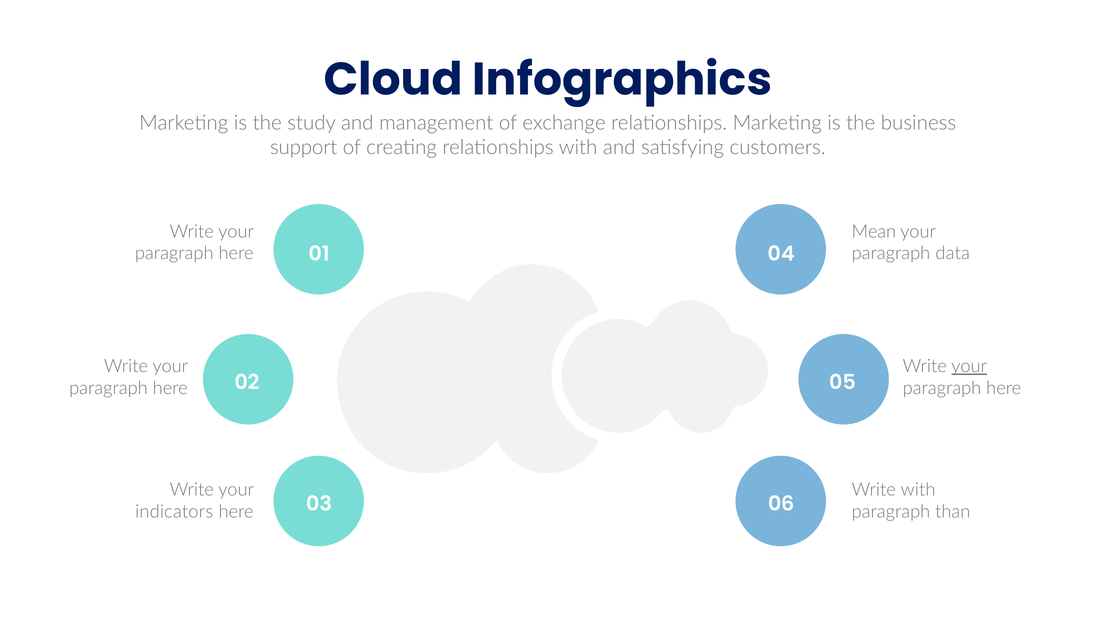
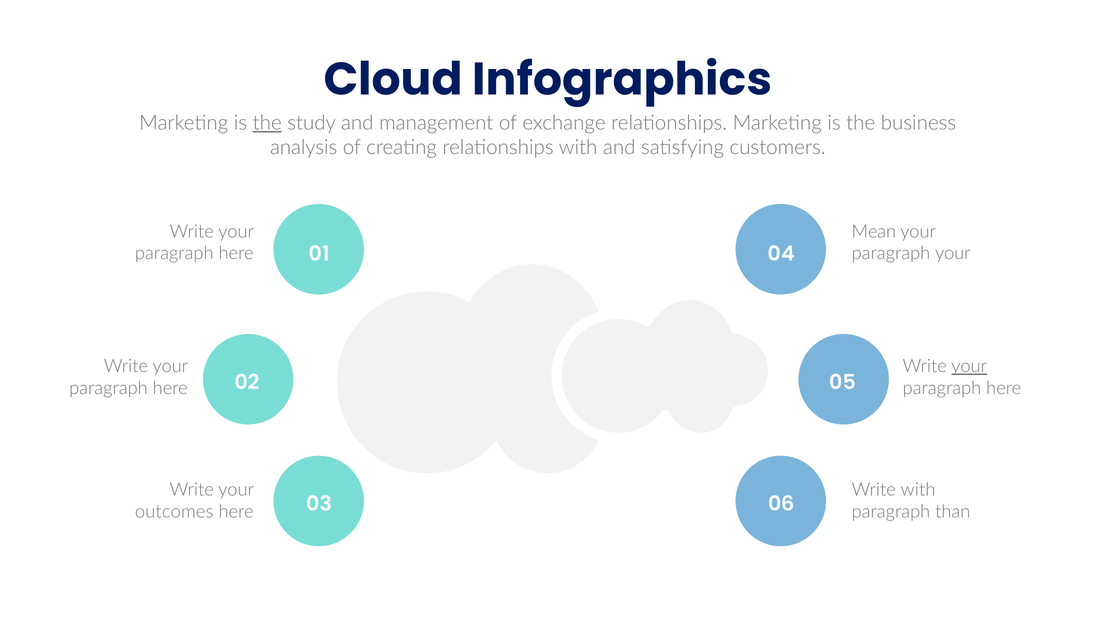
the underline: none -> present (267, 123)
support: support -> analysis (304, 148)
paragraph data: data -> your (953, 253)
indicators: indicators -> outcomes (174, 511)
